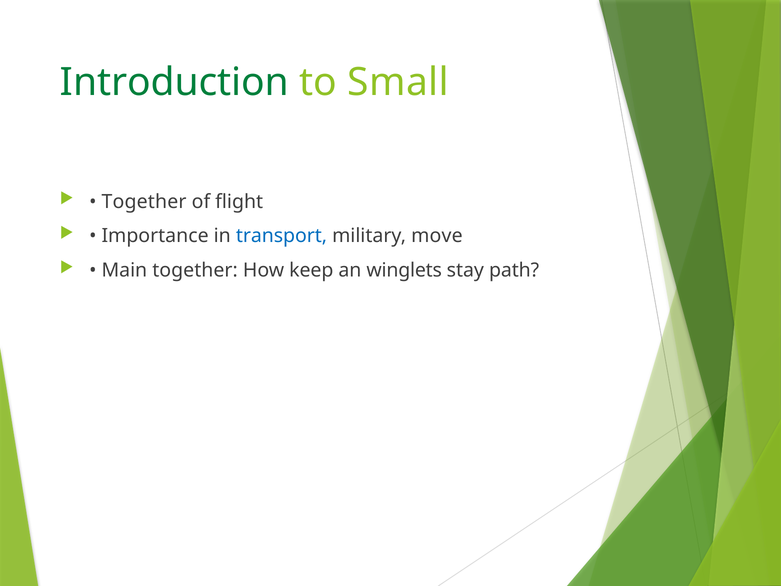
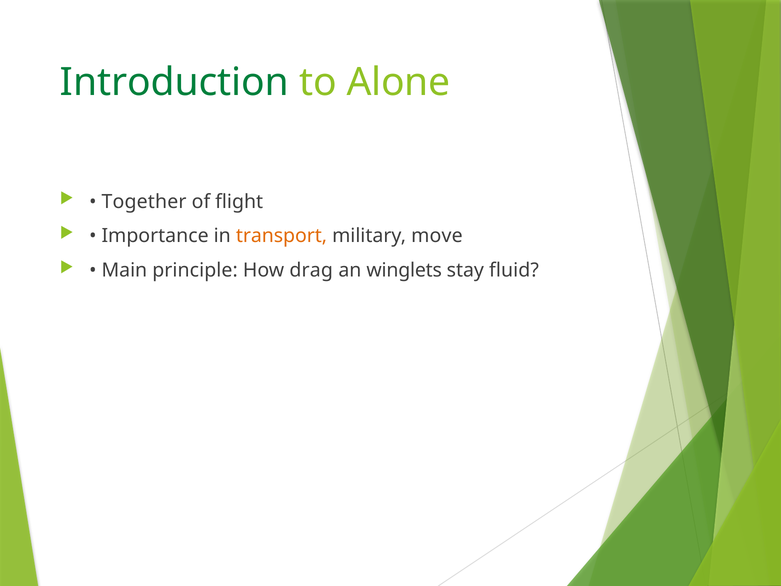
Small: Small -> Alone (399, 82)
transport colour: blue -> orange (281, 236)
Main together: together -> principle (195, 270)
keep: keep -> drag (311, 270)
path: path -> fluid (514, 270)
